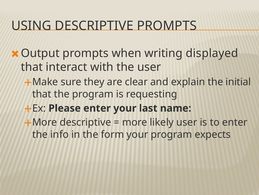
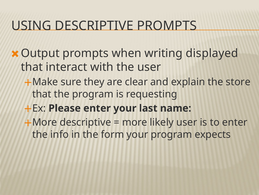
initial: initial -> store (238, 82)
